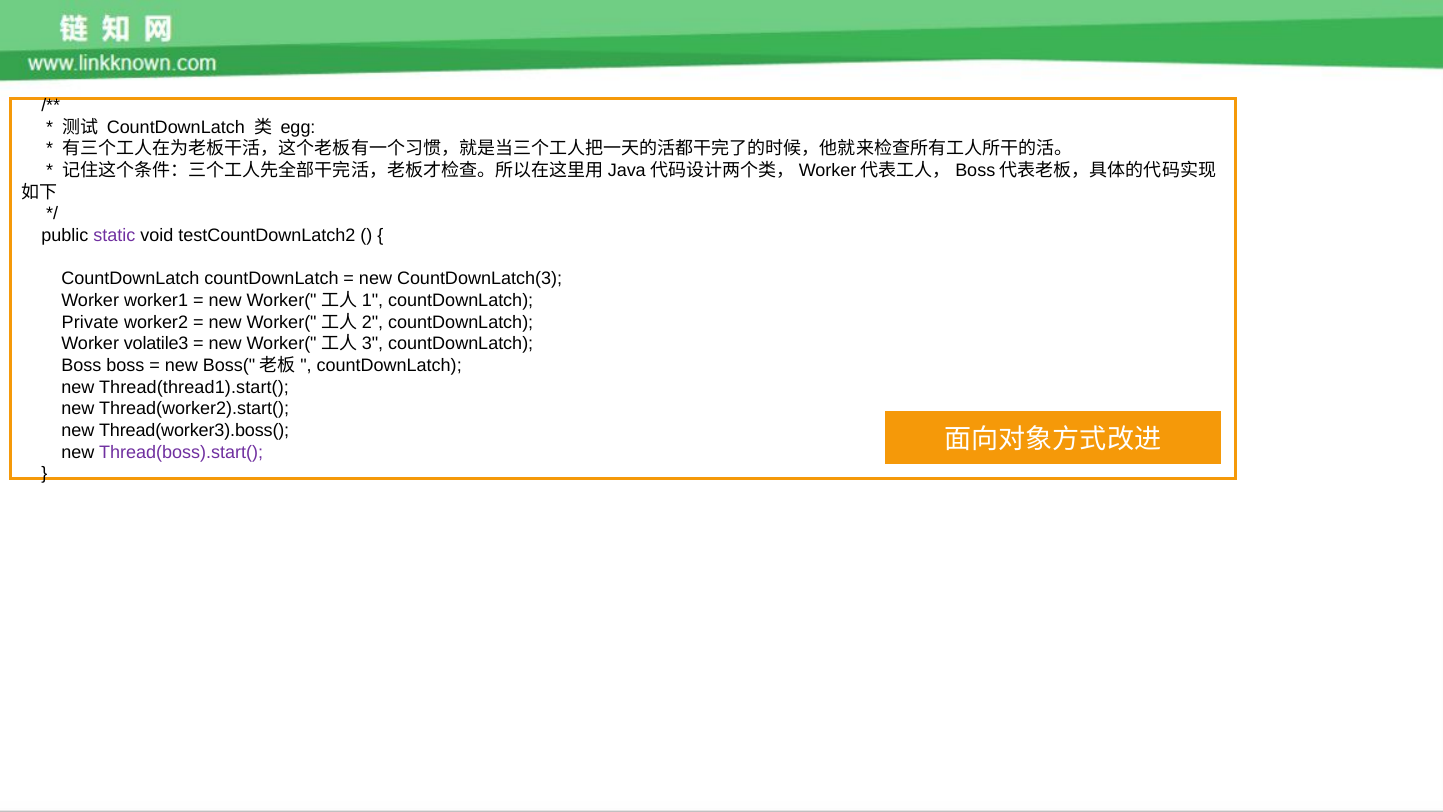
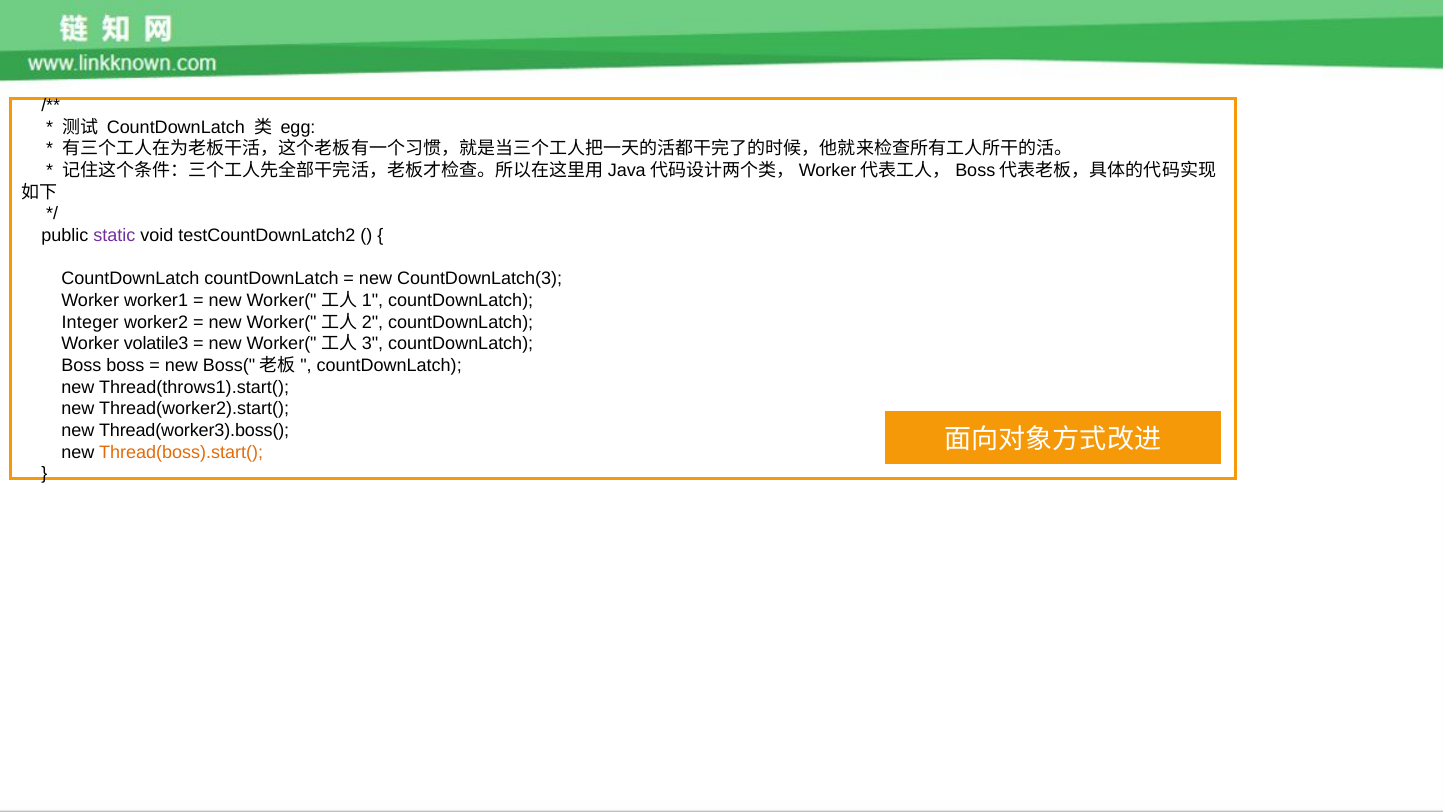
Private: Private -> Integer (90, 322)
Thread(thread1).start(: Thread(thread1).start( -> Thread(throws1).start( (194, 387)
Thread(boss).start( colour: purple -> orange (181, 452)
